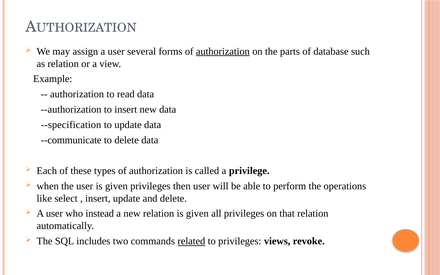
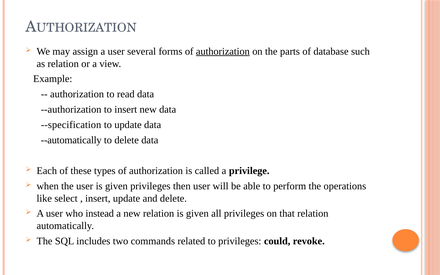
--communicate: --communicate -> --automatically (71, 140)
related underline: present -> none (191, 241)
views: views -> could (277, 241)
